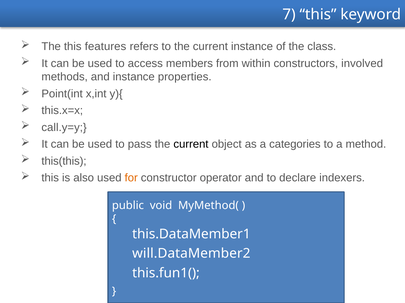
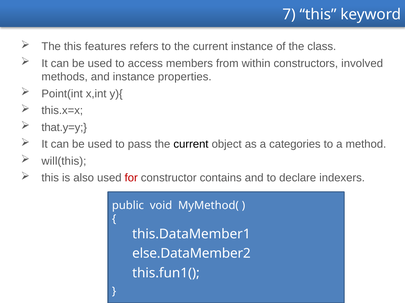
call.y=y: call.y=y -> that.y=y (64, 128)
this(this: this(this -> will(this (64, 162)
for colour: orange -> red (131, 178)
operator: operator -> contains (221, 178)
will.DataMember2: will.DataMember2 -> else.DataMember2 (191, 254)
